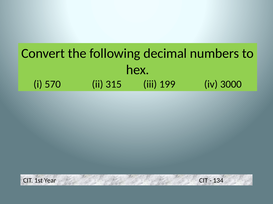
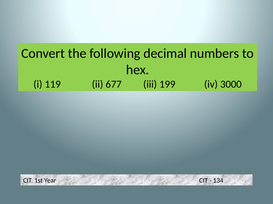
570: 570 -> 119 (53, 84)
315: 315 -> 677 (114, 84)
